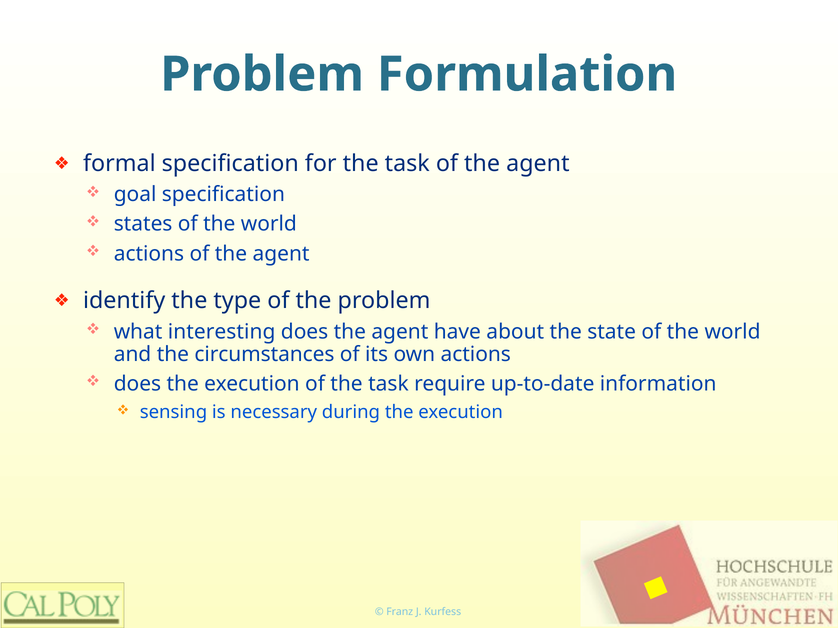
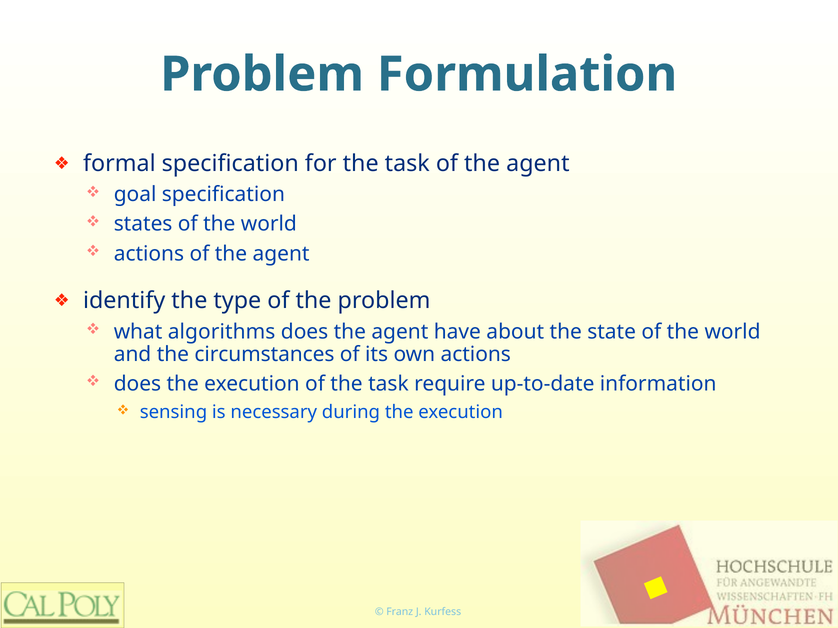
interesting: interesting -> algorithms (222, 332)
